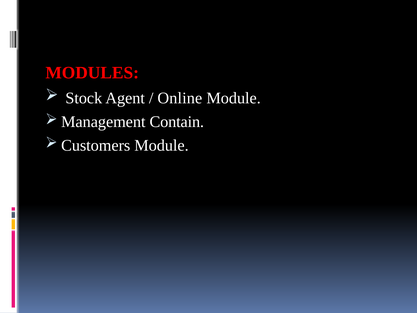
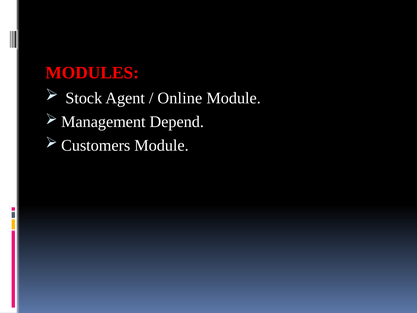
Contain: Contain -> Depend (177, 122)
